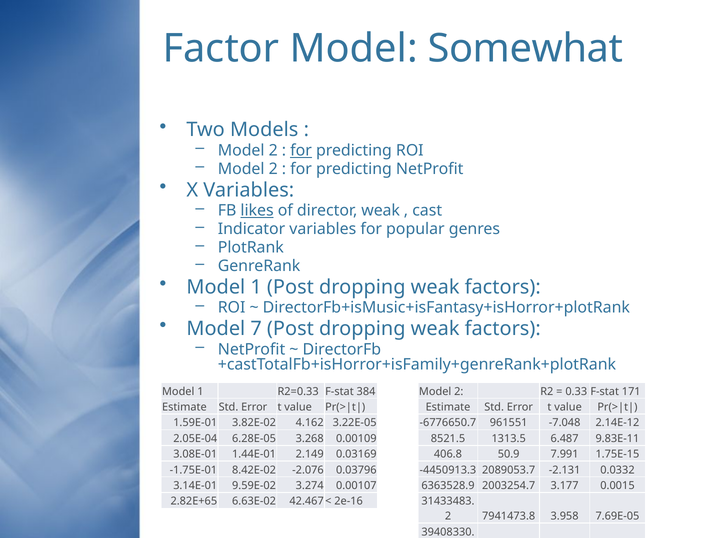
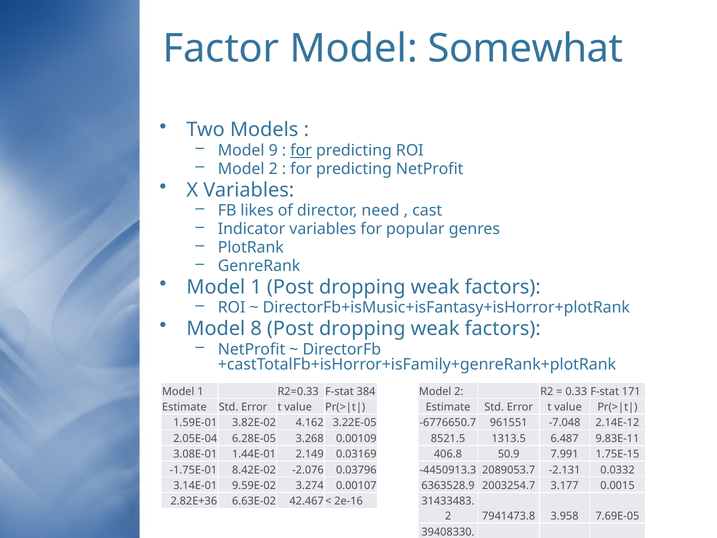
2: 2 -> 9 (273, 150)
likes underline: present -> none (257, 210)
director weak: weak -> need (381, 210)
7: 7 -> 8 (256, 329)
2.82E+65: 2.82E+65 -> 2.82E+36 (194, 501)
